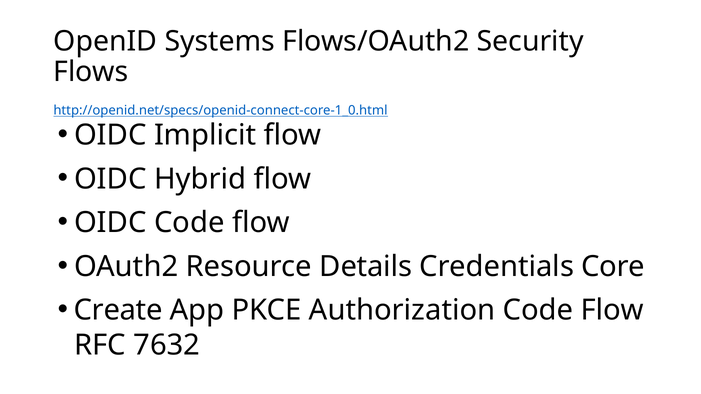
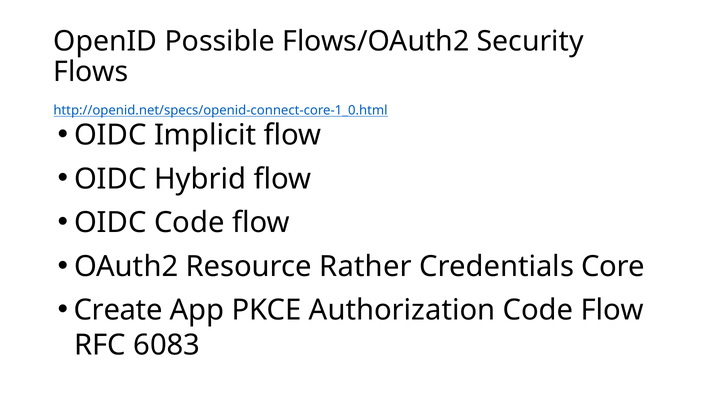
Systems: Systems -> Possible (220, 41)
Details: Details -> Rather (366, 267)
7632: 7632 -> 6083 (167, 346)
